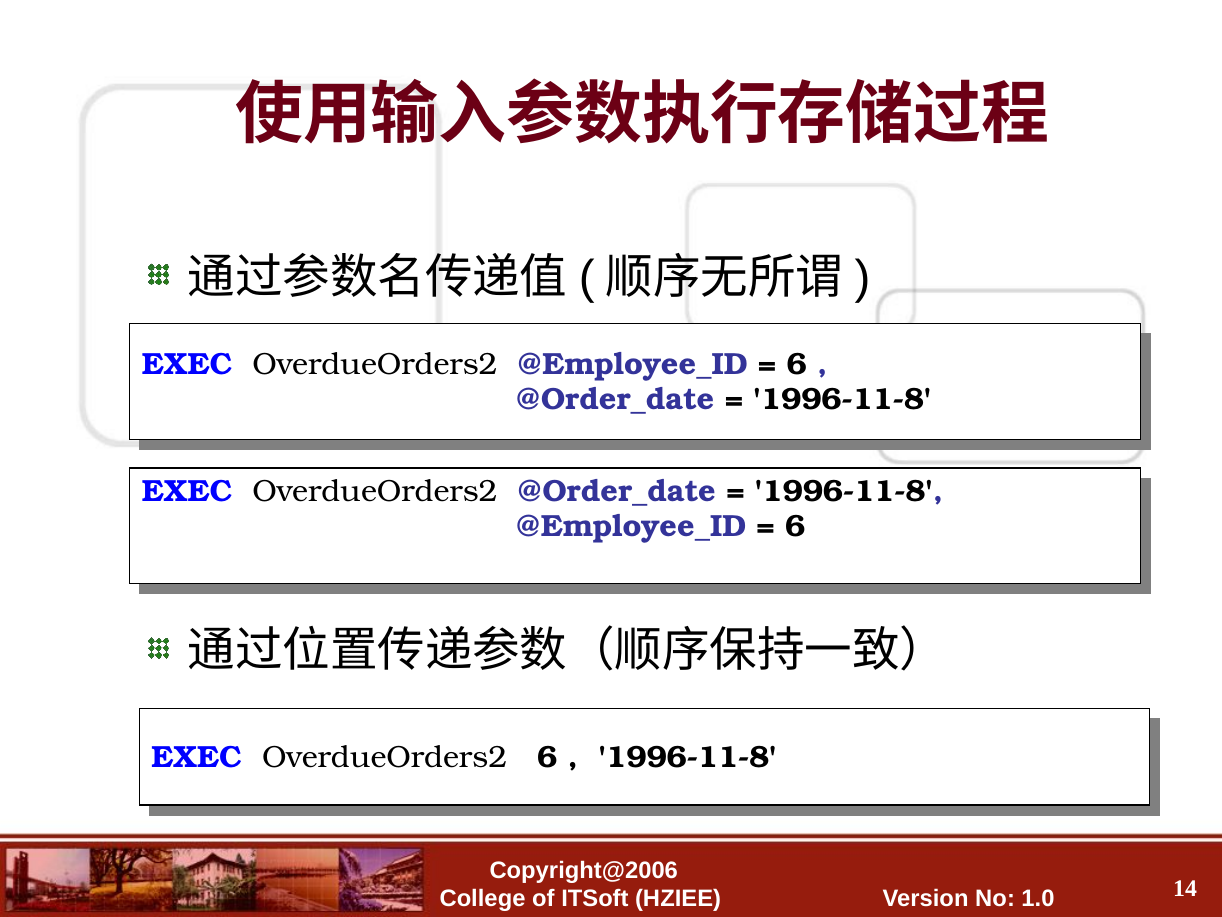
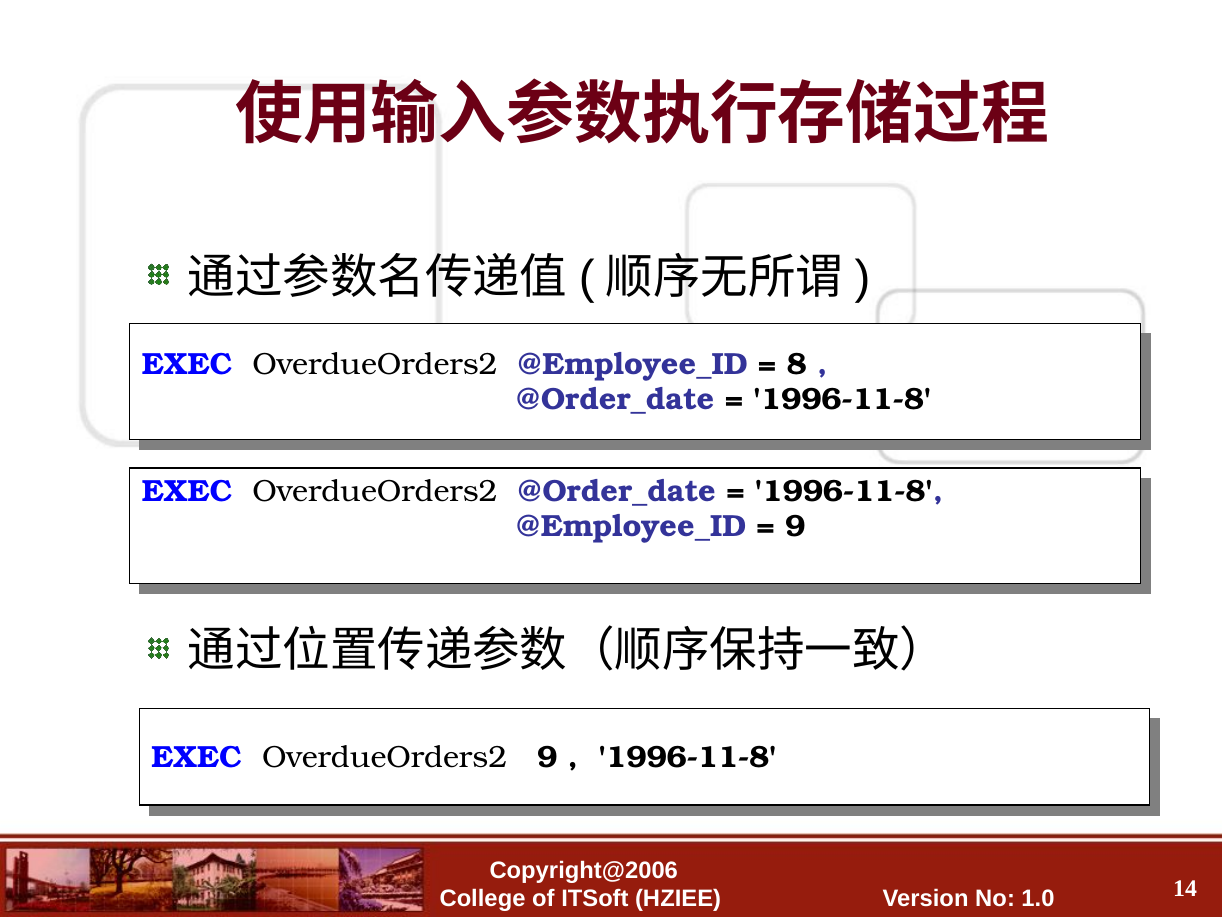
6: 6 -> 8 (797, 364)
6: 6 -> 9 (795, 526)
6: 6 -> 9 (547, 757)
